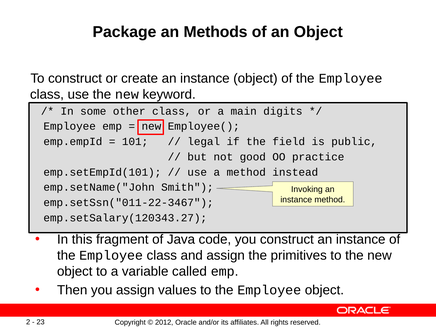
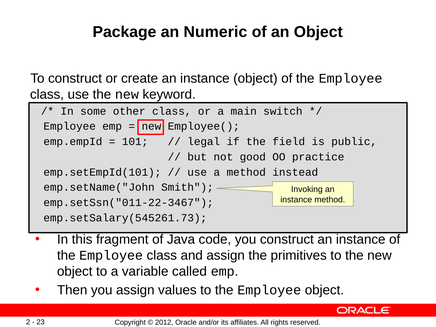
Methods: Methods -> Numeric (215, 32)
digits: digits -> switch (283, 111)
emp.setSalary(120343.27: emp.setSalary(120343.27 -> emp.setSalary(545261.73 (125, 218)
